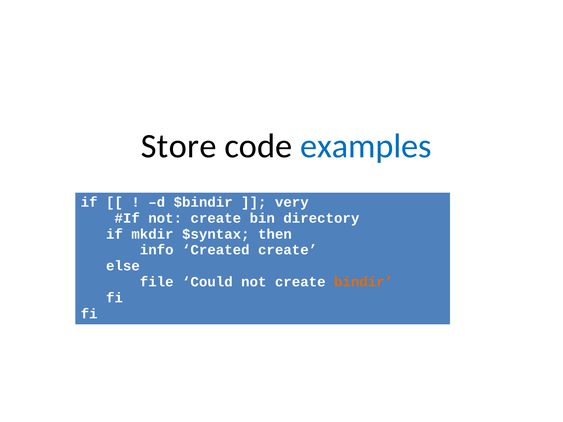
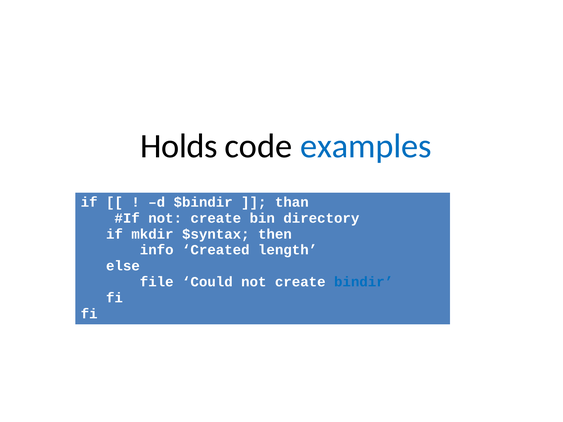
Store: Store -> Holds (179, 146)
very: very -> than (292, 202)
Created create: create -> length (288, 250)
bindir colour: orange -> blue (364, 282)
